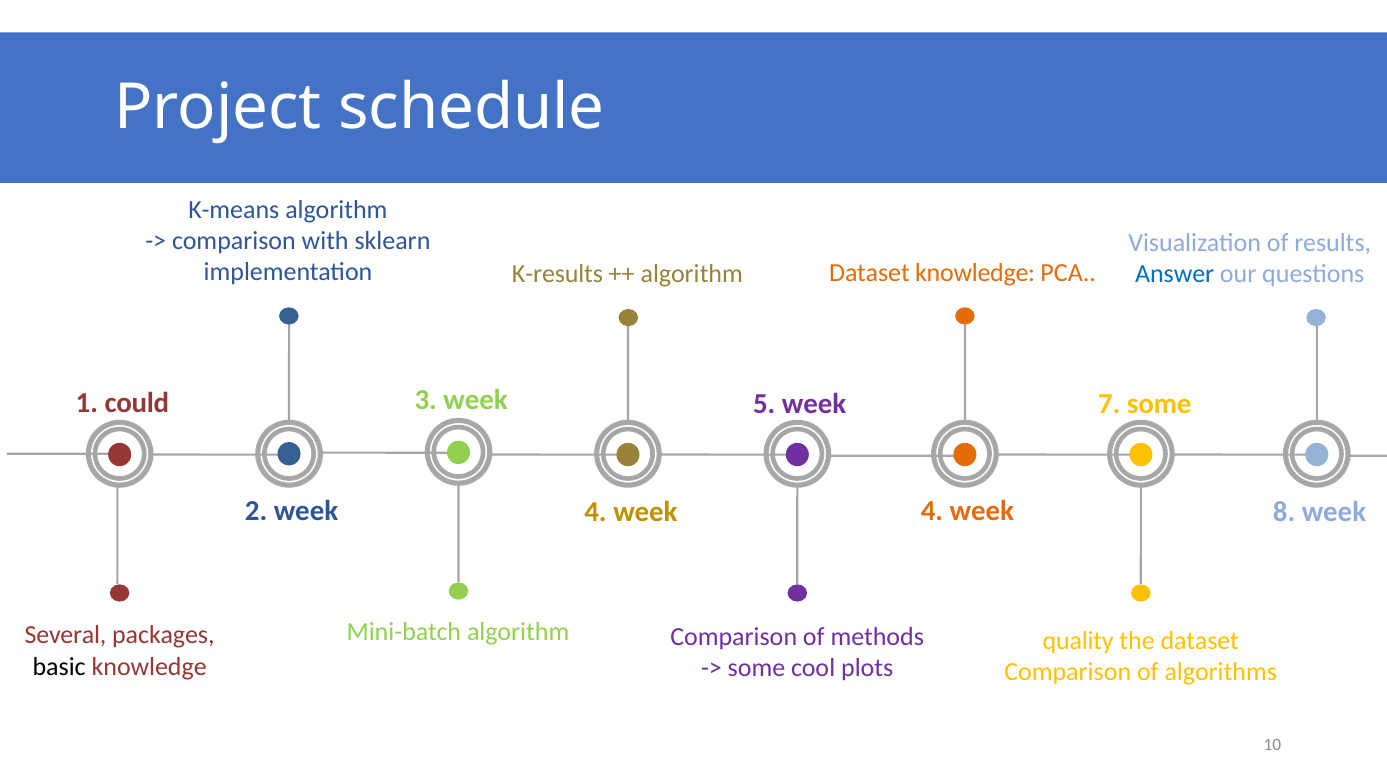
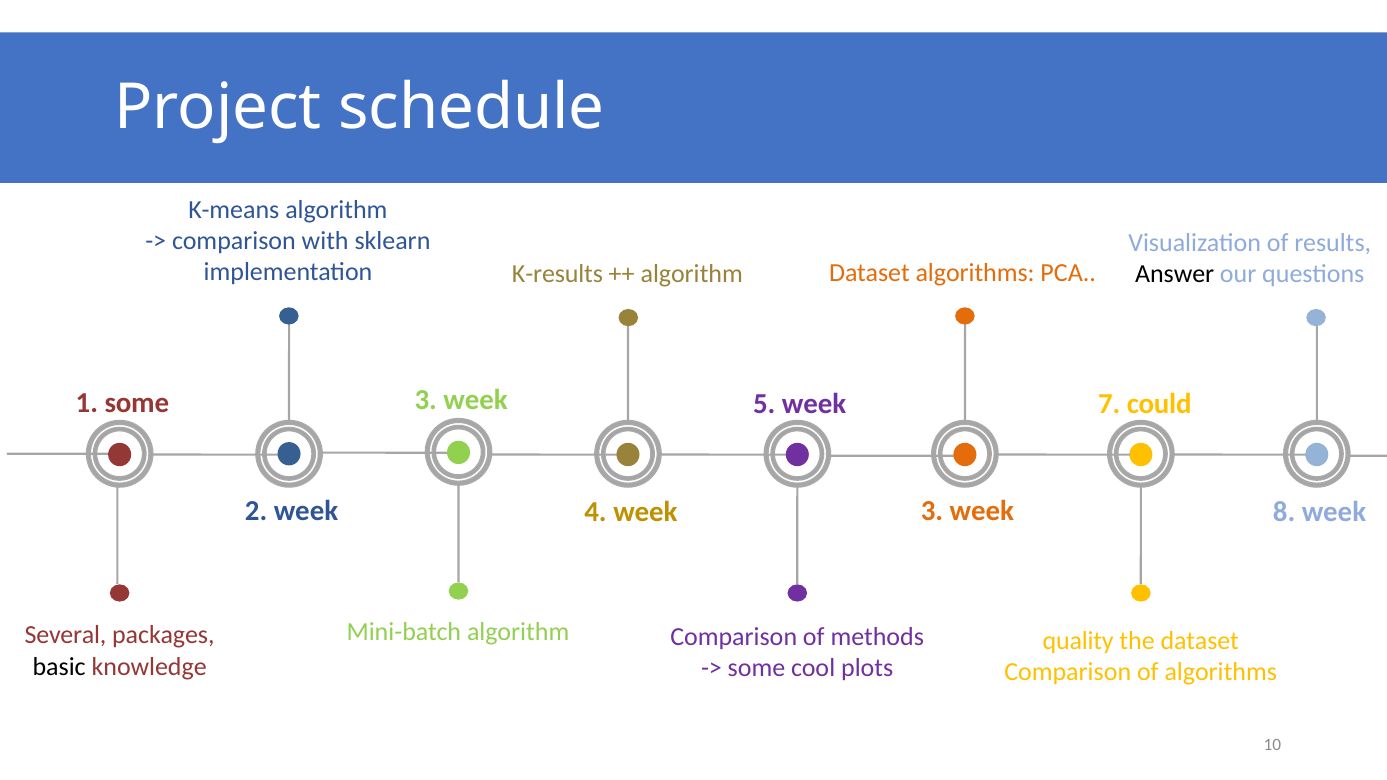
Dataset knowledge: knowledge -> algorithms (975, 273)
Answer colour: blue -> black (1175, 274)
1 could: could -> some (137, 403)
7 some: some -> could (1159, 404)
4 week 4: 4 -> 3 (932, 511)
